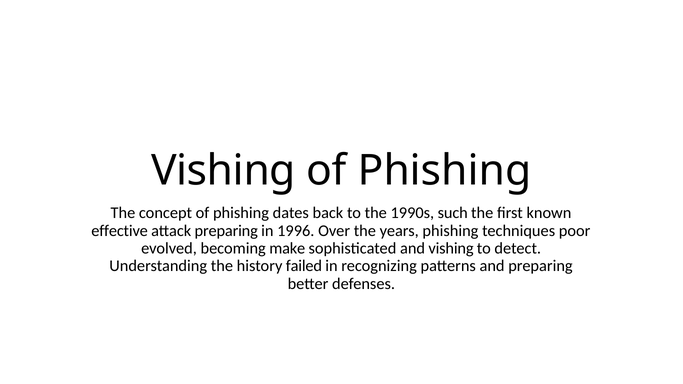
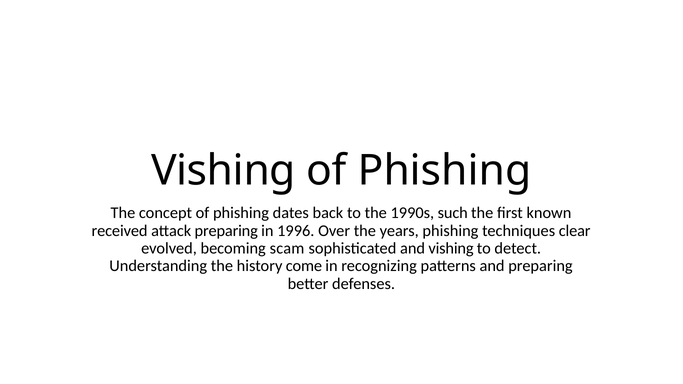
effective: effective -> received (120, 231)
poor: poor -> clear (575, 231)
make: make -> scam (287, 248)
failed: failed -> come (304, 266)
